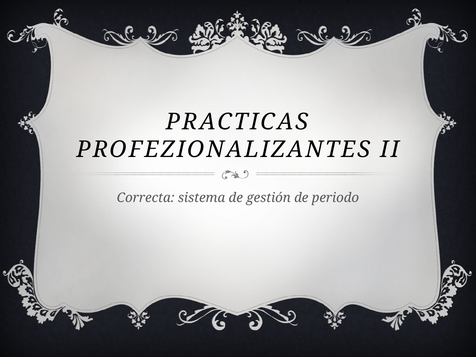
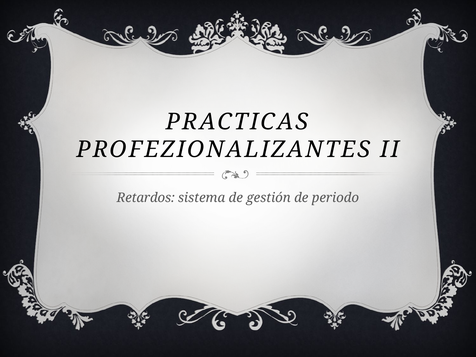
Correcta: Correcta -> Retardos (146, 198)
